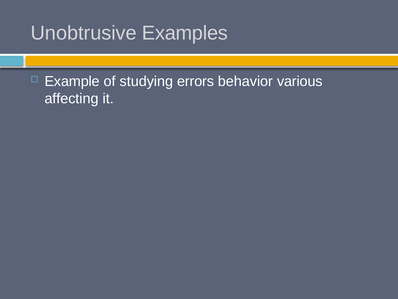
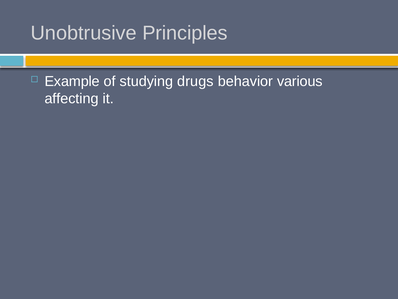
Examples: Examples -> Principles (185, 33)
errors: errors -> drugs (195, 81)
